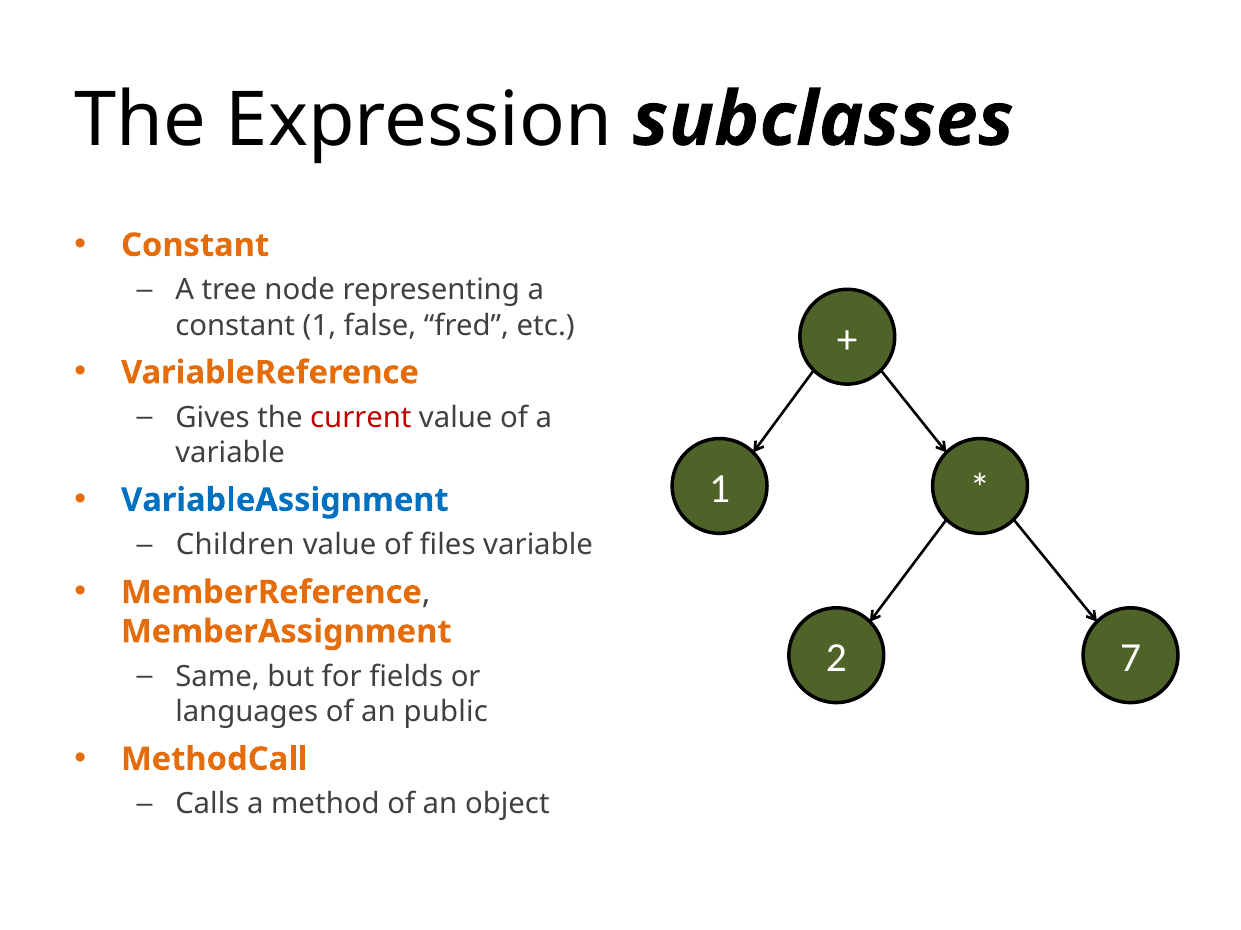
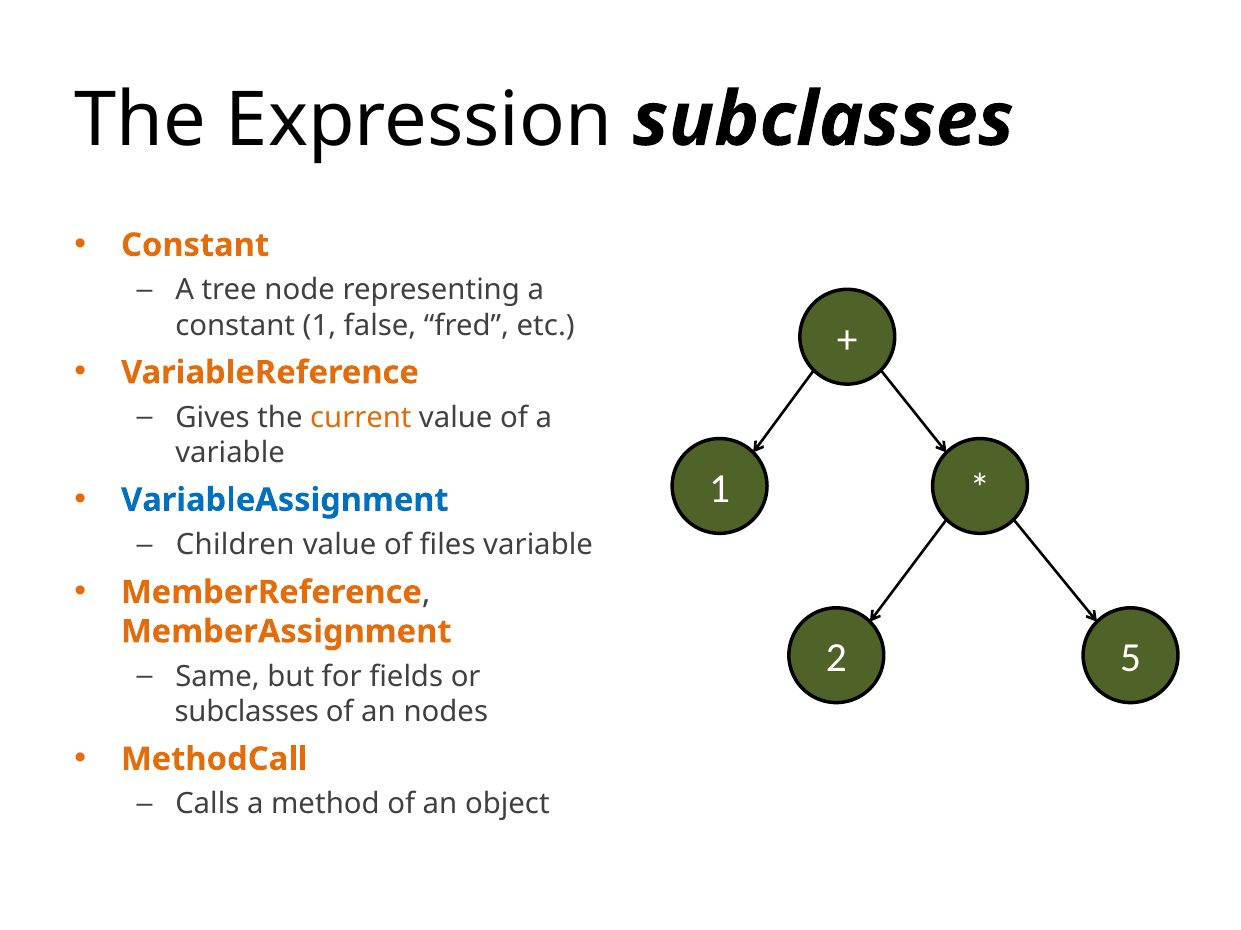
current colour: red -> orange (361, 418)
7: 7 -> 5 (1130, 659)
languages: languages -> subclasses (247, 713)
public: public -> nodes (446, 713)
